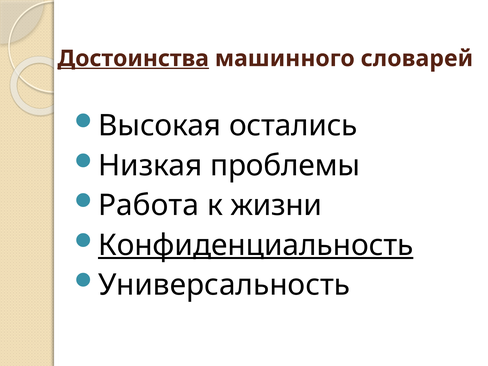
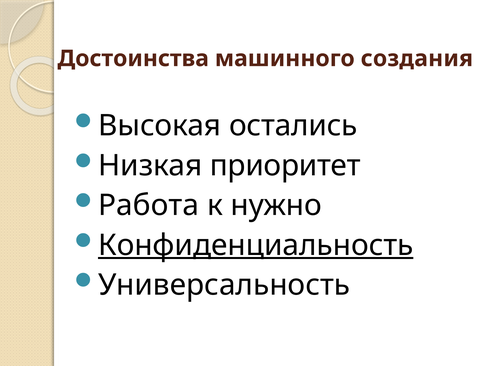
Достоинства underline: present -> none (133, 59)
словарей: словарей -> создания (417, 59)
проблемы: проблемы -> приоритет (285, 166)
жизни: жизни -> нужно (276, 205)
